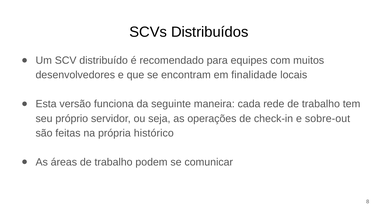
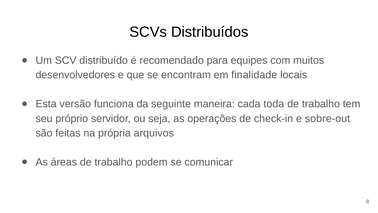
rede: rede -> toda (274, 104)
histórico: histórico -> arquivos (154, 133)
